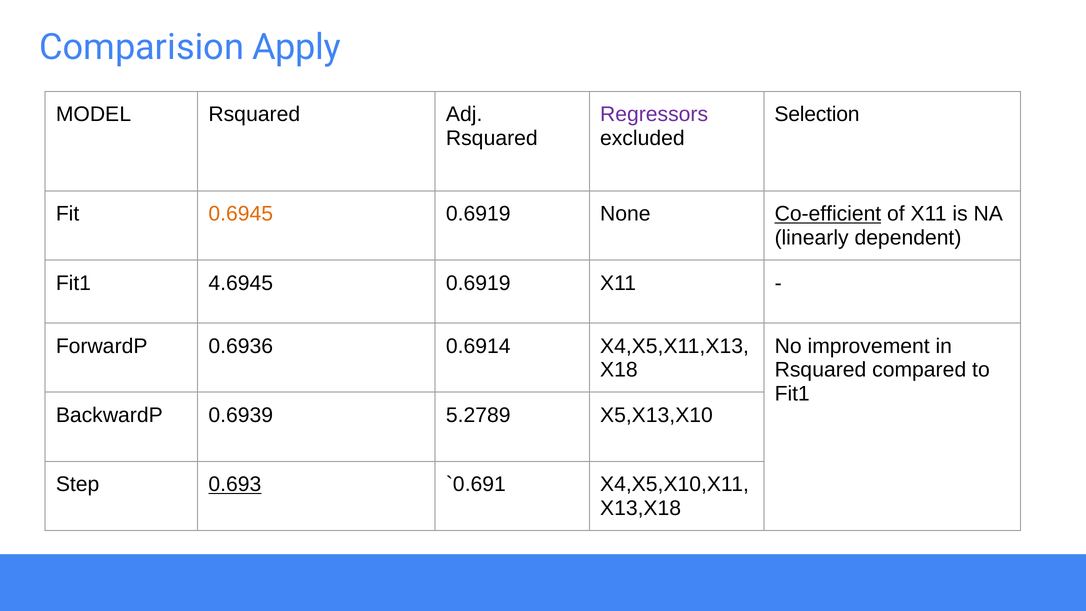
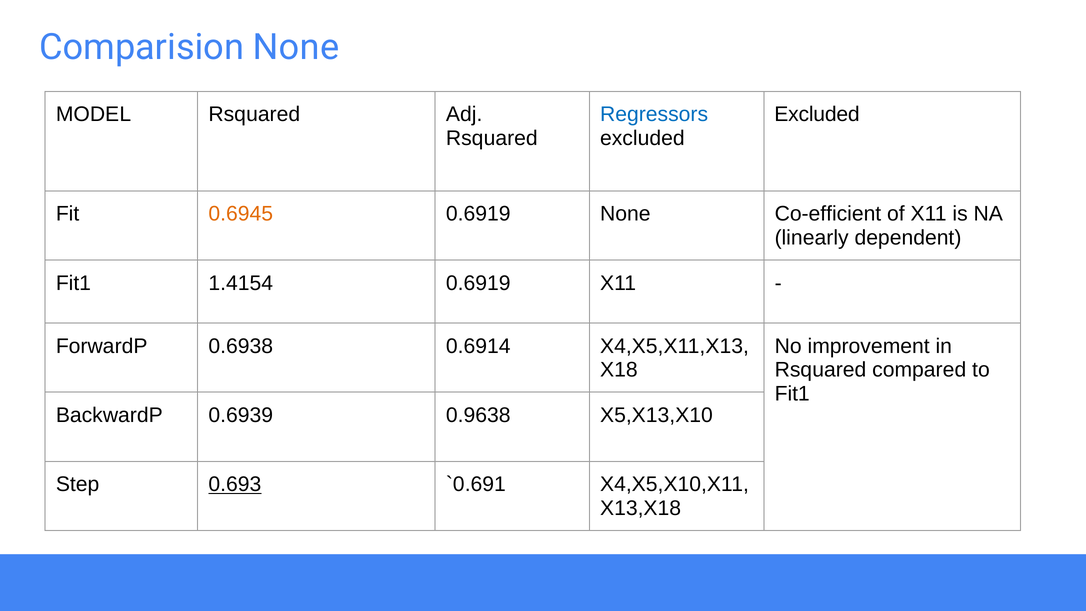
Comparision Apply: Apply -> None (296, 47)
Regressors colour: purple -> blue (654, 114)
Selection: Selection -> Excluded (817, 114)
Co-efficient underline: present -> none (828, 214)
4.6945: 4.6945 -> 1.4154 (241, 283)
0.6936: 0.6936 -> 0.6938 (241, 346)
5.2789: 5.2789 -> 0.9638 (478, 415)
